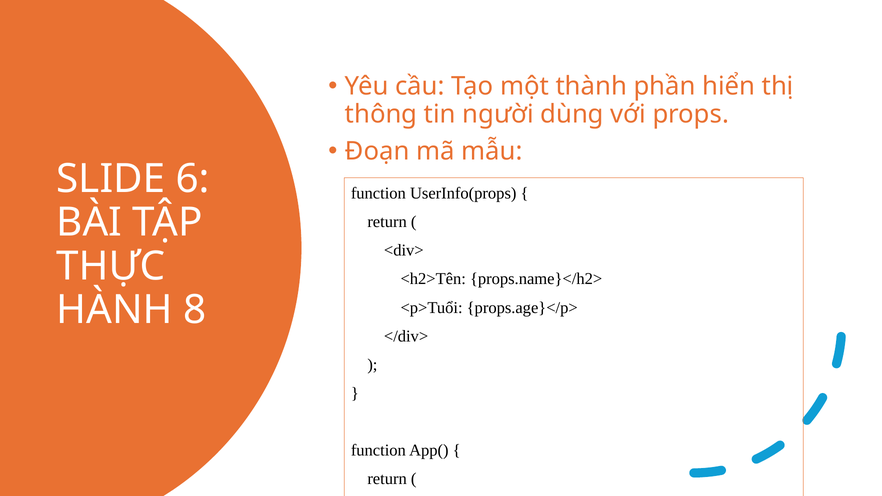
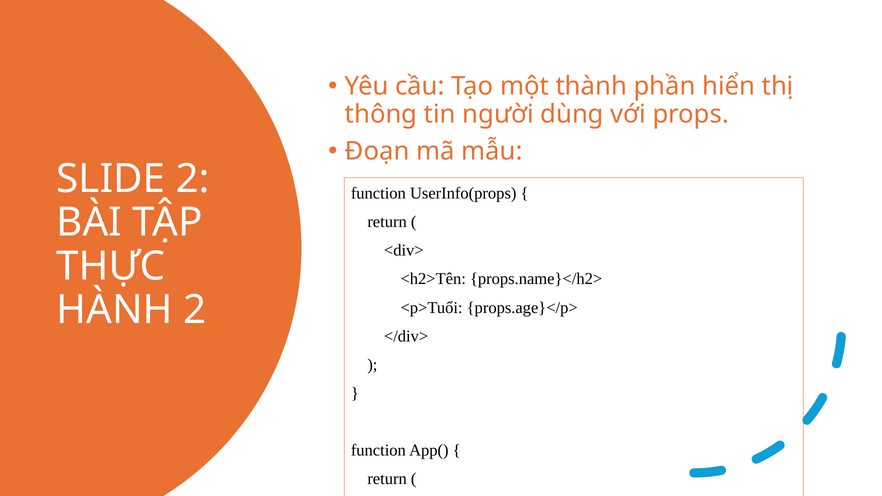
SLIDE 6: 6 -> 2 (193, 179)
HÀNH 8: 8 -> 2 (195, 310)
